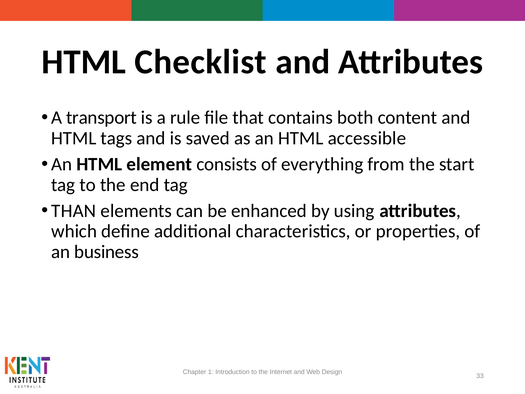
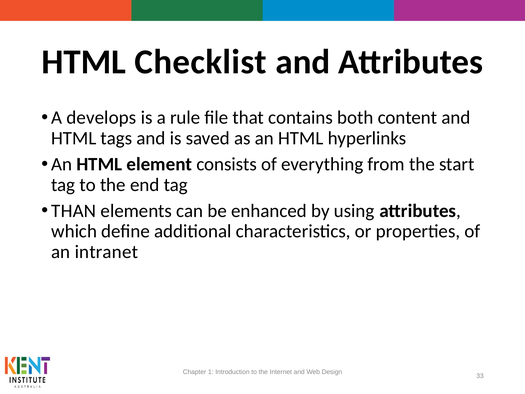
transport: transport -> develops (101, 118)
accessible: accessible -> hyperlinks (367, 138)
business: business -> intranet (106, 252)
